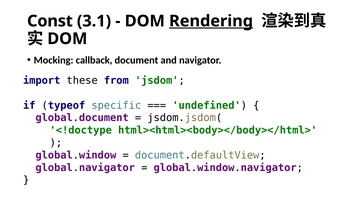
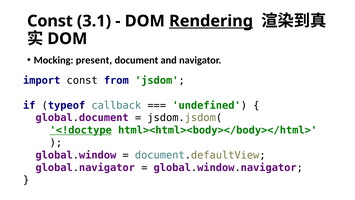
callback: callback -> present (94, 60)
import these: these -> const (82, 80)
specific: specific -> callback (116, 105)
<!doctype underline: none -> present (81, 130)
